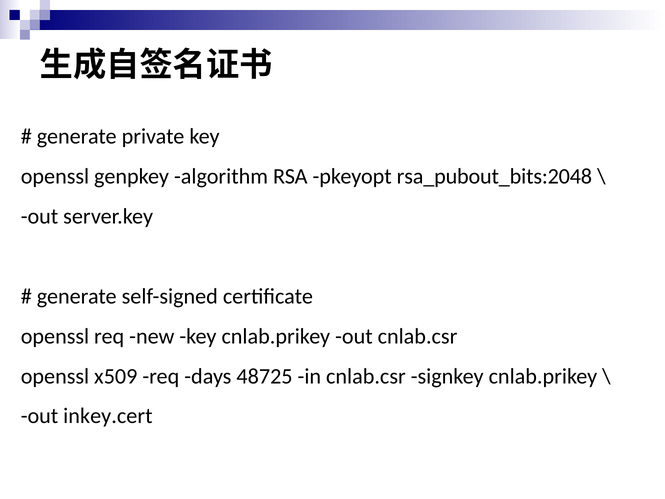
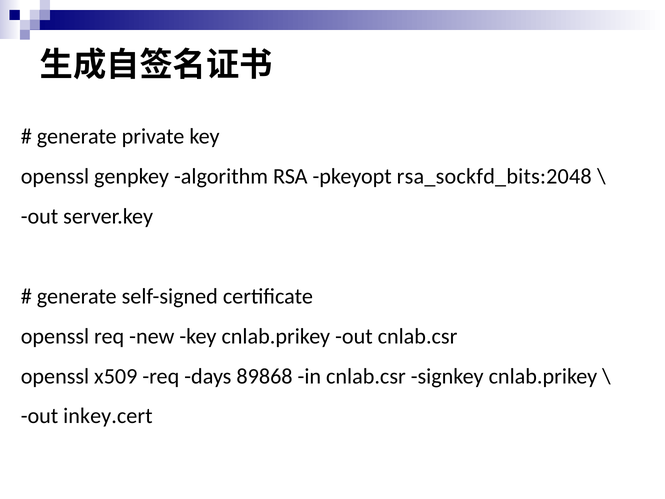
rsa_pubout_bits:2048: rsa_pubout_bits:2048 -> rsa_sockfd_bits:2048 (494, 176)
48725: 48725 -> 89868 (265, 376)
